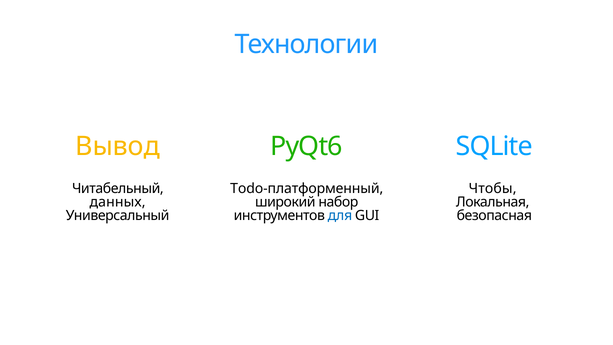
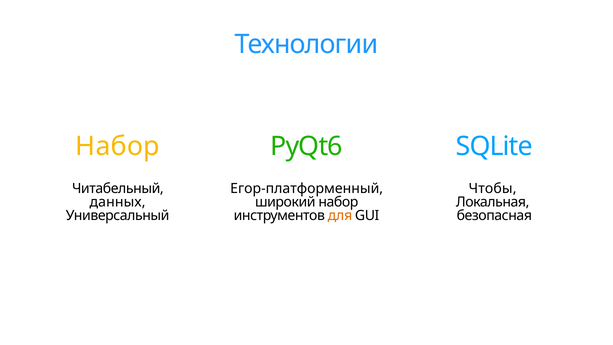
Вывод: Вывод -> Набор (118, 146)
Todo-платформенный: Todo-платформенный -> Егор-платформенный (307, 188)
для colour: blue -> orange (340, 215)
